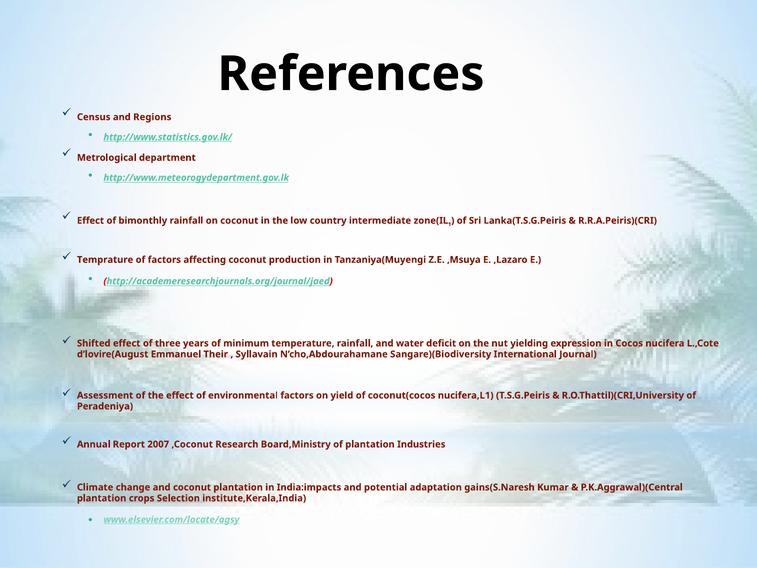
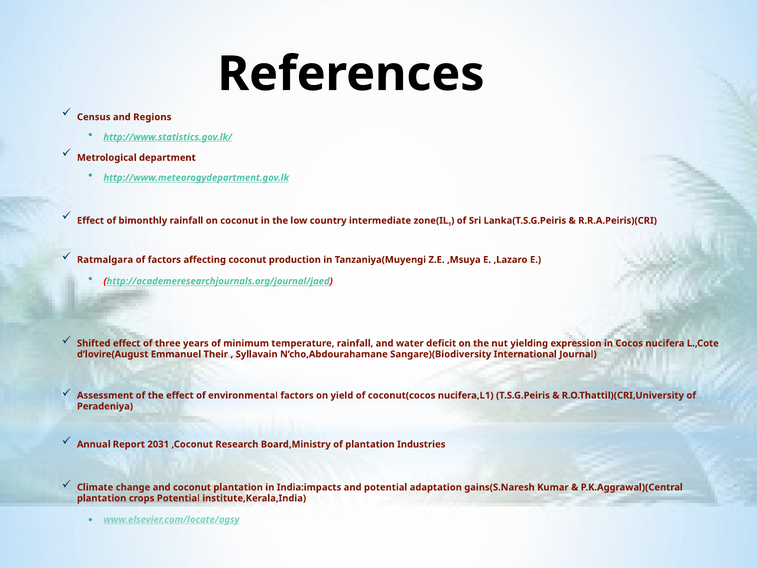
Temprature: Temprature -> Ratmalgara (105, 260)
2007: 2007 -> 2031 (158, 444)
crops Selection: Selection -> Potential (178, 498)
